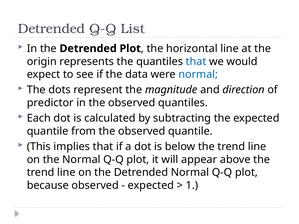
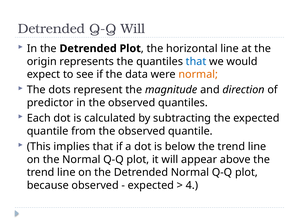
Q-Q List: List -> Will (133, 29)
normal colour: blue -> orange (198, 74)
1: 1 -> 4 (192, 186)
